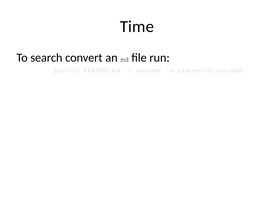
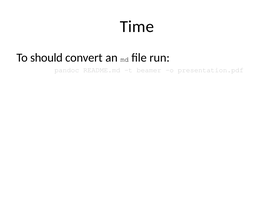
search: search -> should (47, 57)
